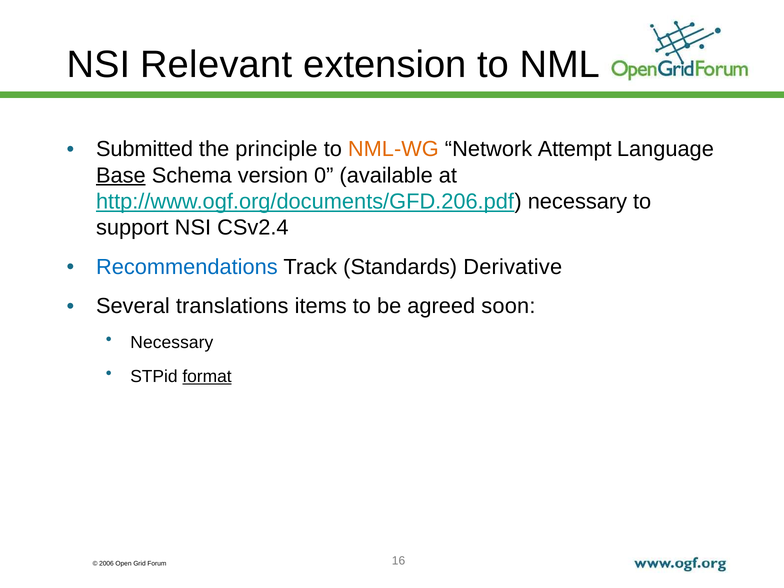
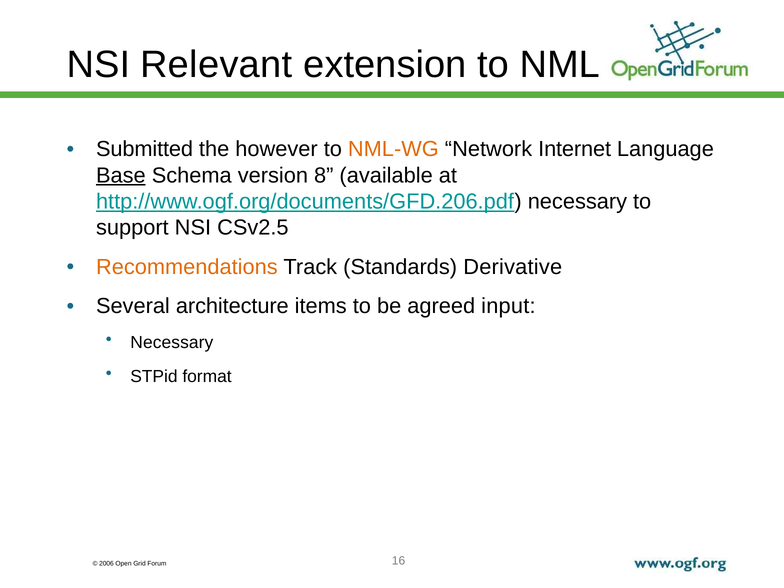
principle: principle -> however (277, 149)
Attempt: Attempt -> Internet (575, 149)
0: 0 -> 8 (324, 175)
CSv2.4: CSv2.4 -> CSv2.5 (253, 228)
Recommendations colour: blue -> orange (187, 267)
translations: translations -> architecture (232, 306)
soon: soon -> input (508, 306)
format underline: present -> none (207, 376)
